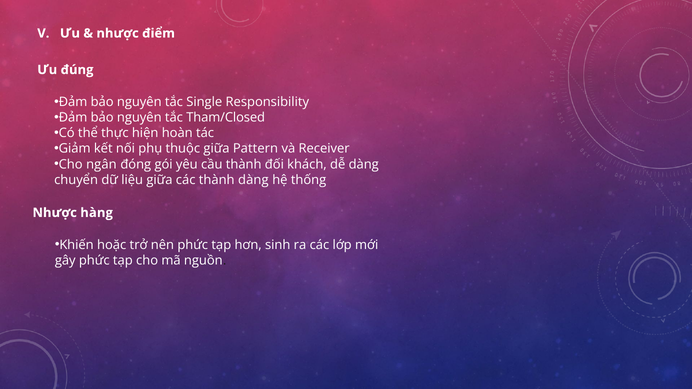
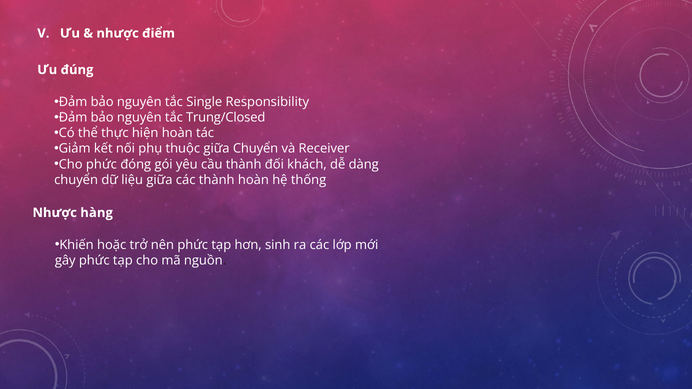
Tham/Closed: Tham/Closed -> Trung/Closed (226, 118)
giữa Pattern: Pattern -> Chuyển (256, 149)
Cho ngân: ngân -> phức (101, 164)
thành dàng: dàng -> hoàn (253, 180)
